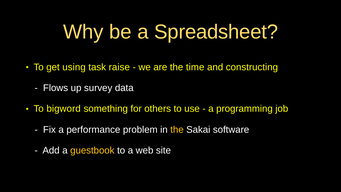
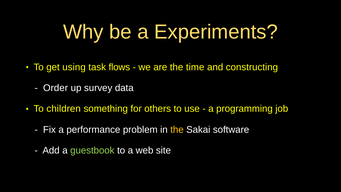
Spreadsheet: Spreadsheet -> Experiments (216, 32)
raise: raise -> flows (119, 67)
Flows: Flows -> Order (56, 88)
bigword: bigword -> children (64, 109)
guestbook colour: yellow -> light green (92, 150)
